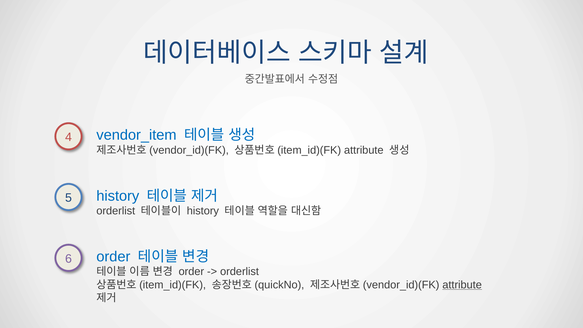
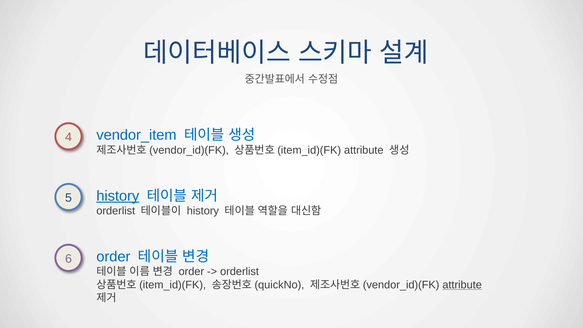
history underline: none -> present (118, 196)
